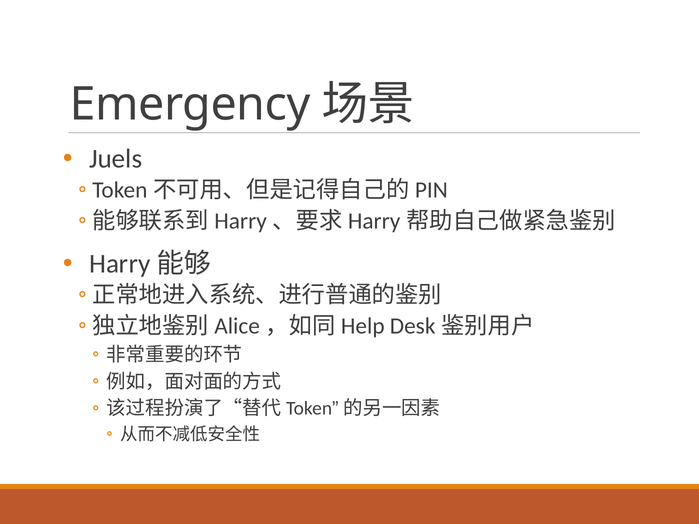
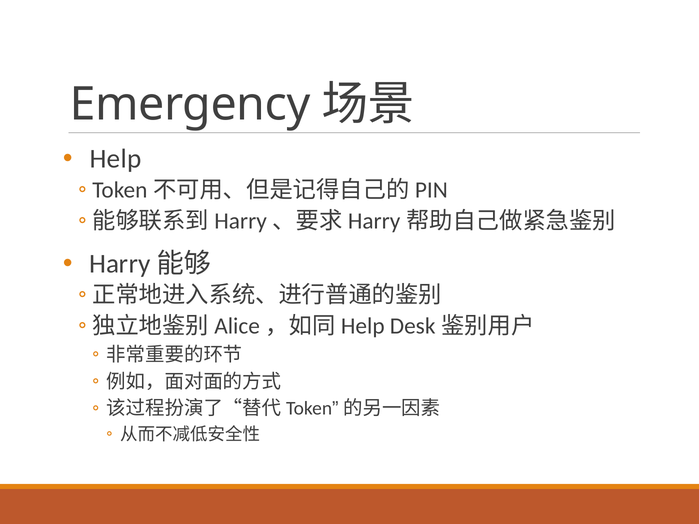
Juels: Juels -> Help (116, 159)
